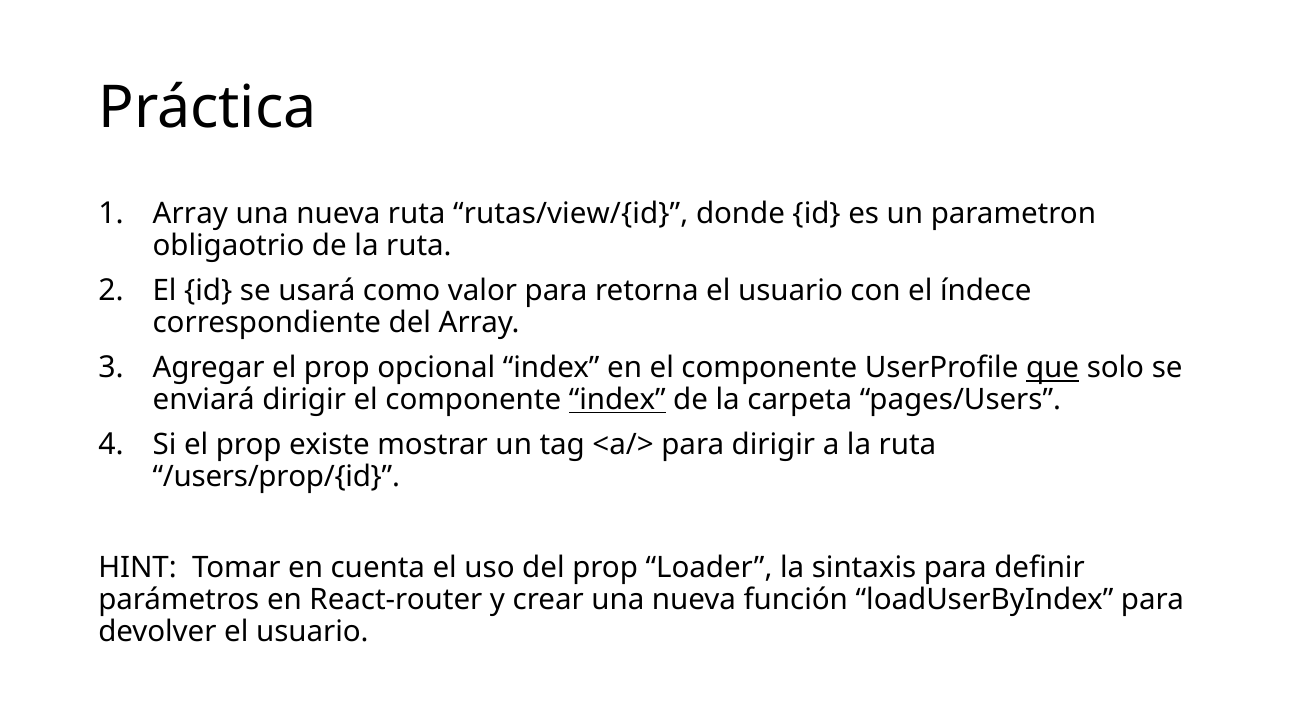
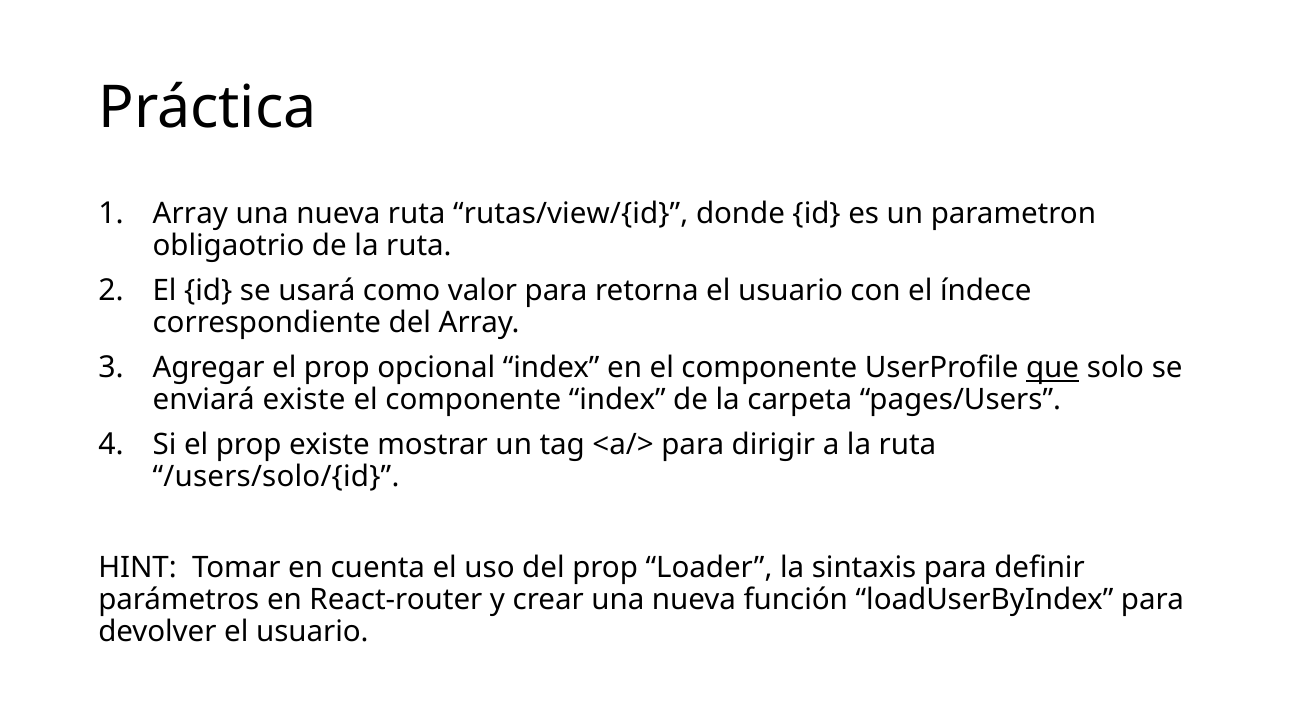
enviará dirigir: dirigir -> existe (304, 400)
index underline: present -> none (617, 400)
/users/prop/{id: /users/prop/{id -> /users/solo/{id (276, 477)
